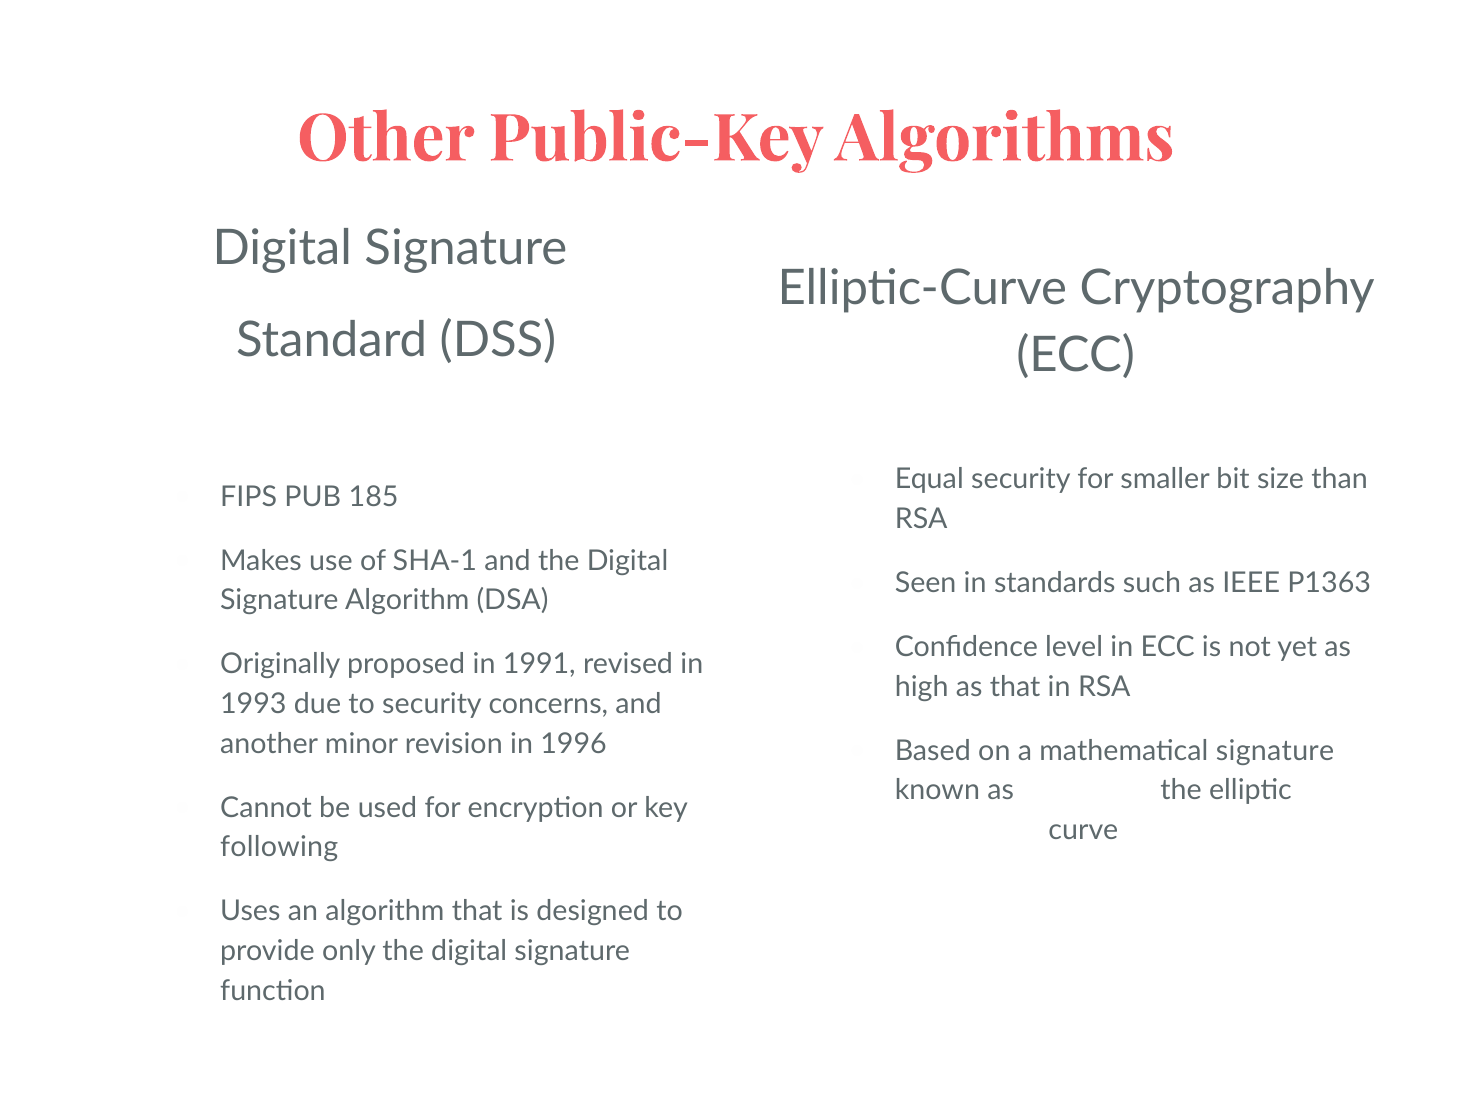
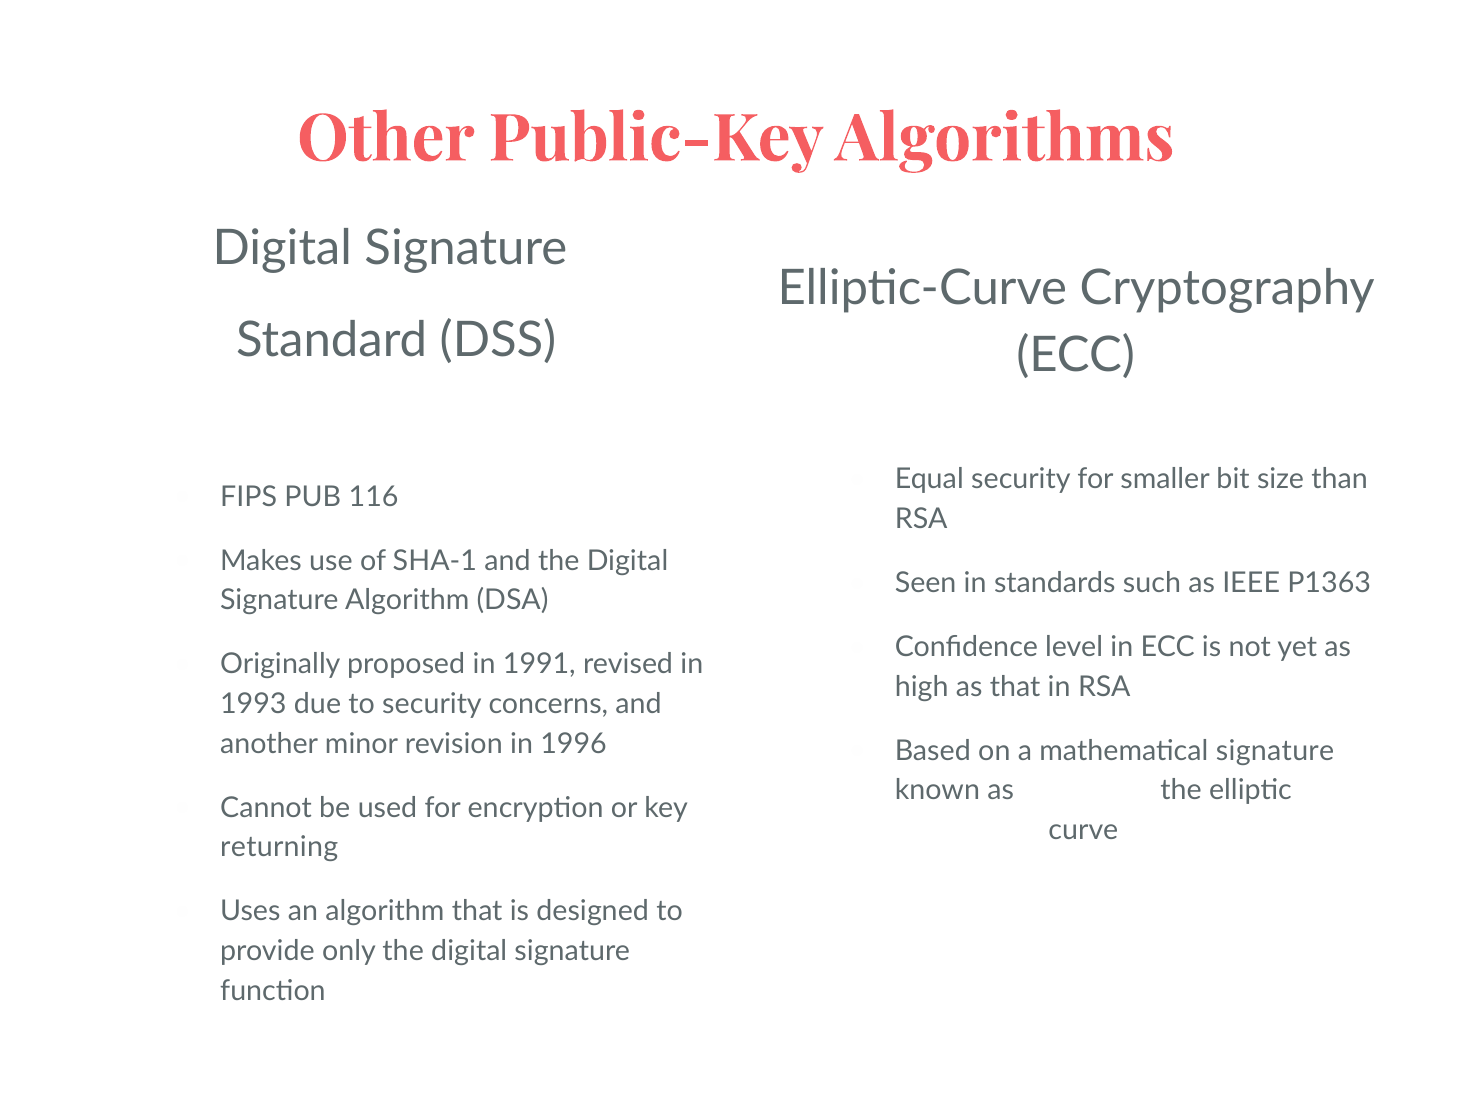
185: 185 -> 116 (374, 497)
following: following -> returning (279, 847)
